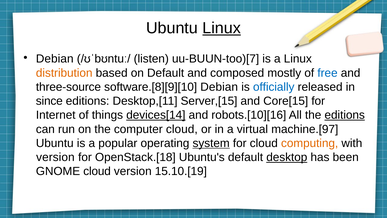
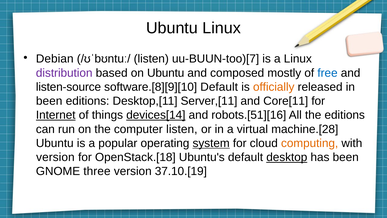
Linux underline: present -> none (222, 28)
distribution colour: orange -> purple (64, 73)
on Default: Default -> Ubuntu (166, 73)
three-source: three-source -> listen-source (68, 87)
software.[8][9][10 Debian: Debian -> Default (219, 87)
officially colour: blue -> orange (274, 87)
since: since -> been (49, 101)
Server,[15: Server,[15 -> Server,[11 (209, 101)
Core[15: Core[15 -> Core[11 (286, 101)
Internet underline: none -> present (56, 115)
robots.[10][16: robots.[10][16 -> robots.[51][16 (249, 115)
editions underline: present -> none (345, 115)
computer cloud: cloud -> listen (182, 129)
machine.[97: machine.[97 -> machine.[28 (305, 129)
GNOME cloud: cloud -> three (97, 171)
15.10.[19: 15.10.[19 -> 37.10.[19 (181, 171)
